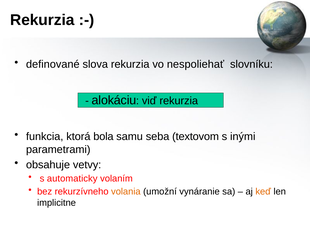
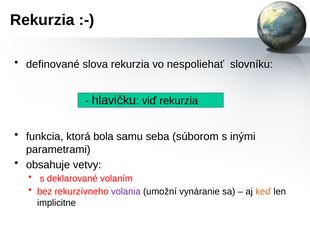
alokáciu: alokáciu -> hlavičku (114, 100)
textovom: textovom -> súborom (195, 136)
automaticky: automaticky -> deklarované (72, 178)
volania colour: orange -> purple (126, 191)
